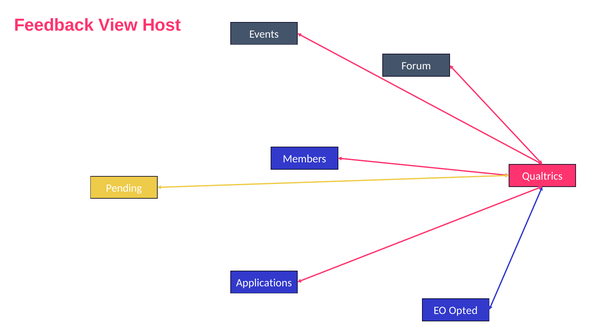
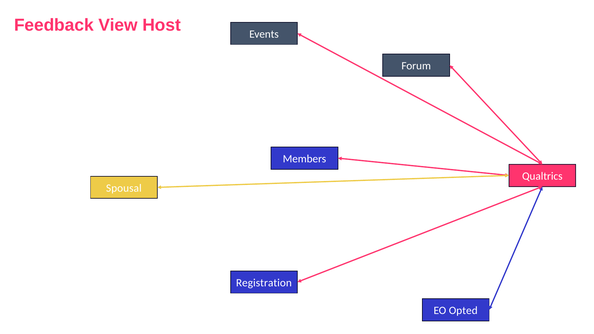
Pending: Pending -> Spousal (124, 188)
Applications: Applications -> Registration (264, 283)
